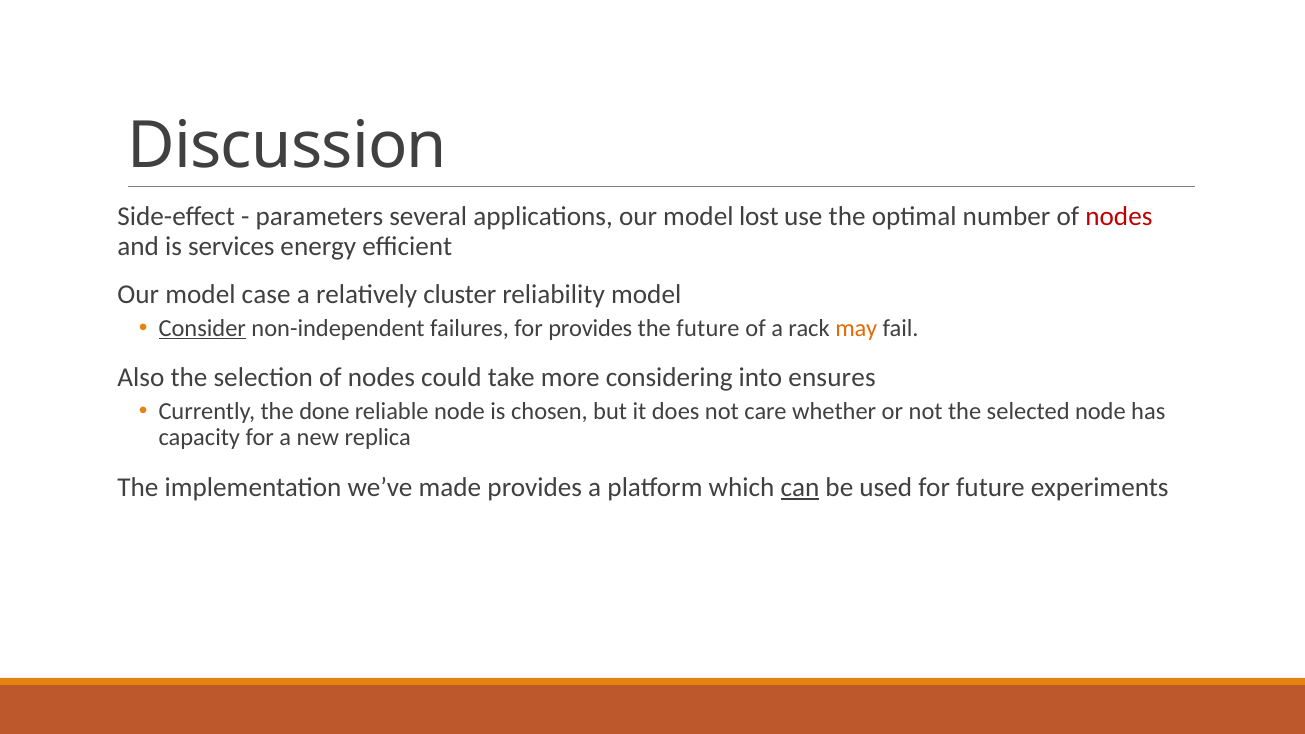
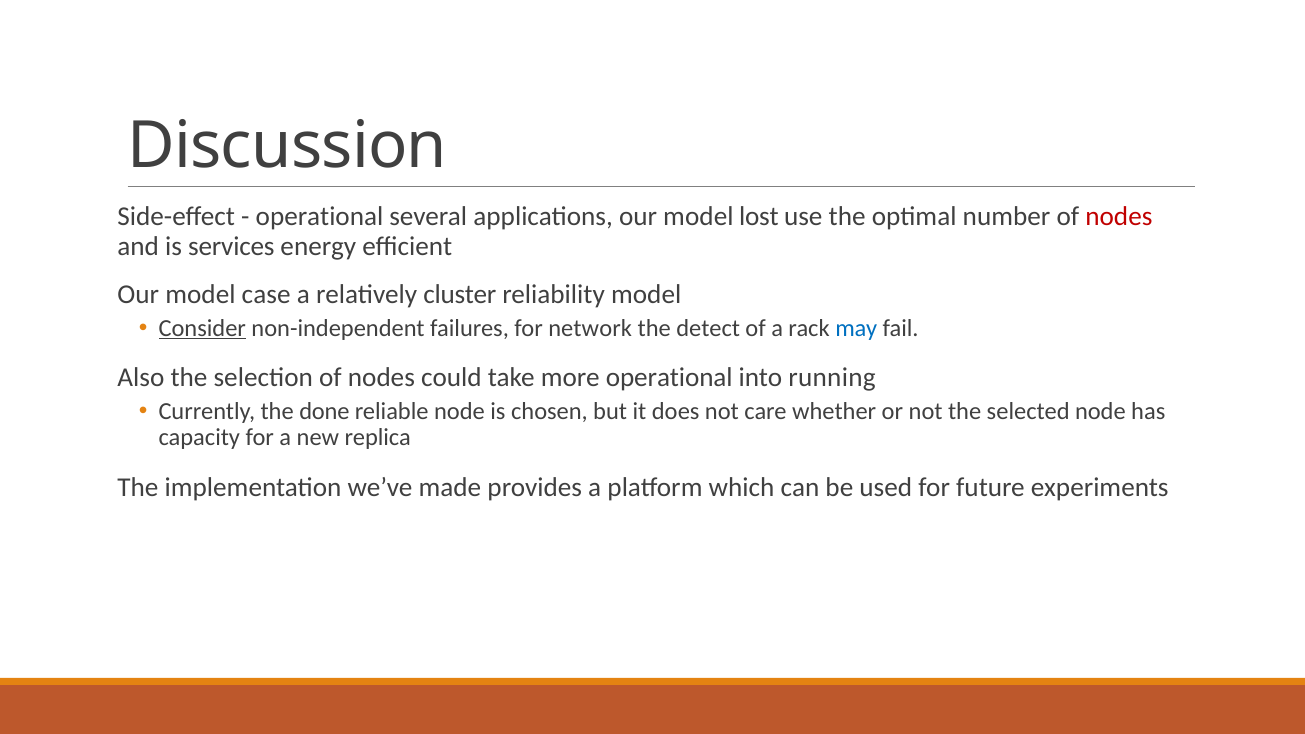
parameters: parameters -> operational (319, 217)
for provides: provides -> network (590, 328)
the future: future -> detect (708, 328)
may colour: orange -> blue (856, 328)
more considering: considering -> operational (669, 378)
ensures: ensures -> running (832, 378)
can underline: present -> none (800, 487)
